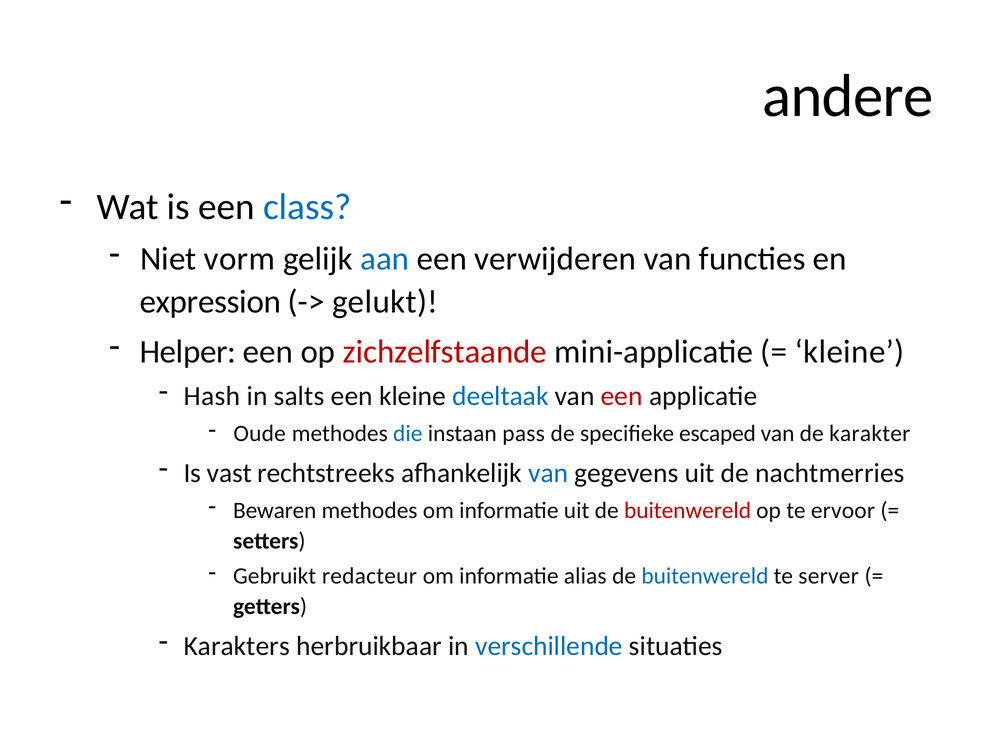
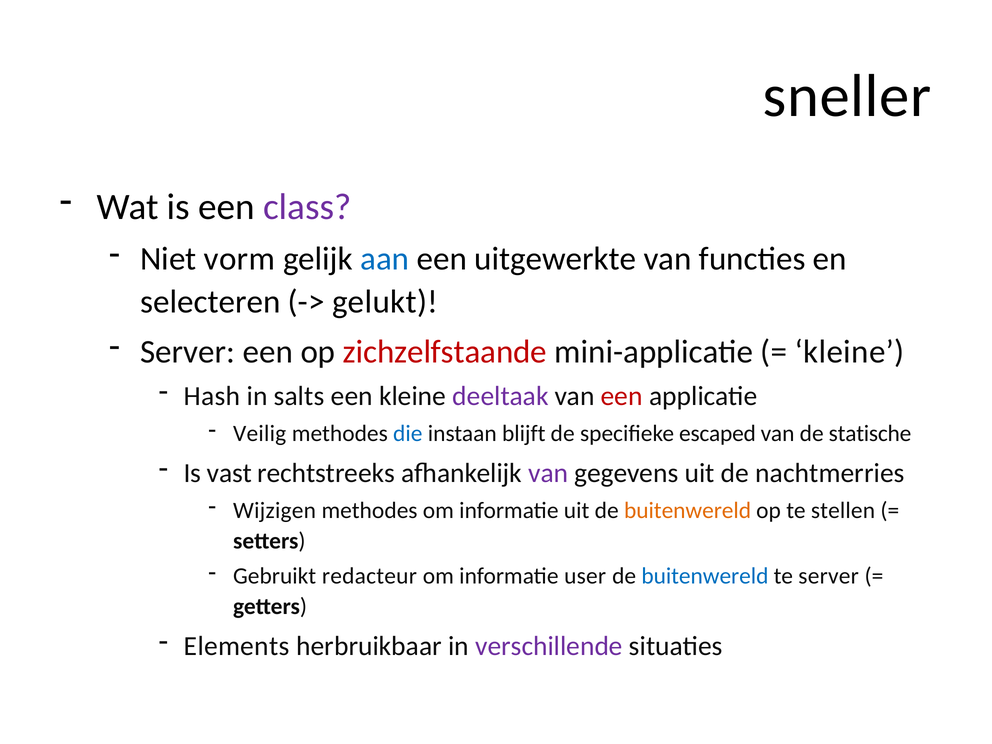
andere: andere -> sneller (847, 96)
class colour: blue -> purple (307, 207)
verwijderen: verwijderen -> uitgewerkte (555, 259)
expression: expression -> selecteren (210, 302)
Helper: Helper -> Server (188, 352)
deeltaak colour: blue -> purple (500, 396)
Oude: Oude -> Veilig (260, 434)
pass: pass -> blijft (524, 434)
karakter: karakter -> statische (870, 434)
van colour: blue -> purple (548, 473)
Bewaren: Bewaren -> Wijzigen (275, 511)
buitenwereld colour: red -> orange (688, 511)
ervoor: ervoor -> stellen (843, 511)
alias: alias -> user (585, 576)
Karakters: Karakters -> Elements (237, 646)
verschillende colour: blue -> purple (549, 646)
